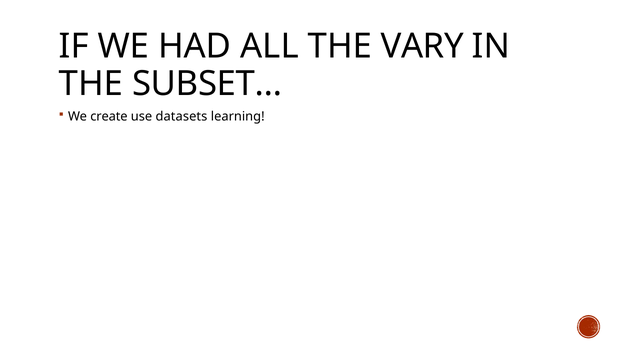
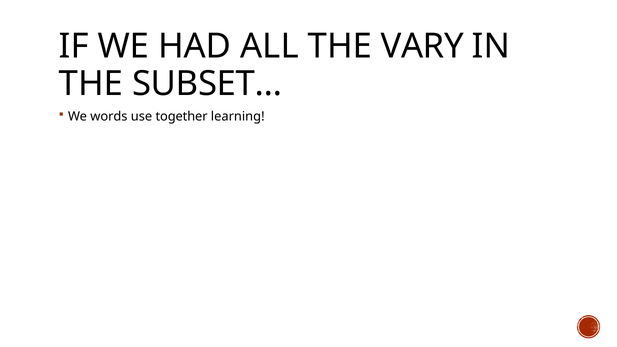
create: create -> words (109, 117)
datasets: datasets -> together (182, 117)
